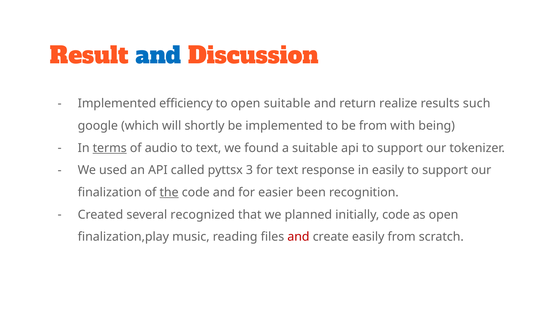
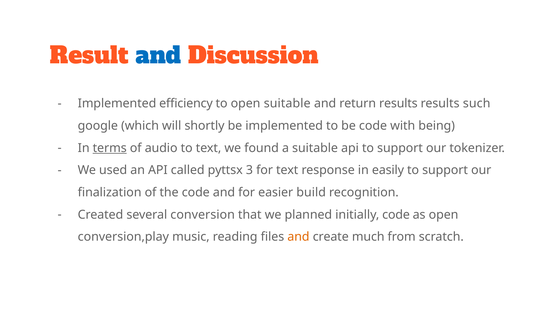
return realize: realize -> results (398, 104)
be from: from -> code (373, 126)
the underline: present -> none (169, 193)
been: been -> build (311, 193)
recognized: recognized -> conversion (203, 215)
finalization,play: finalization,play -> conversion,play (123, 237)
and colour: red -> orange (298, 237)
create easily: easily -> much (368, 237)
